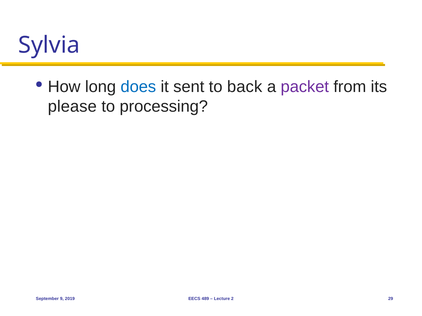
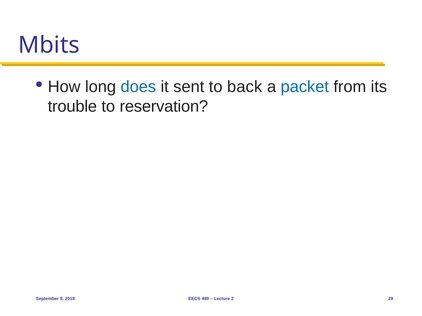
Sylvia: Sylvia -> Mbits (49, 45)
packet colour: purple -> blue (305, 87)
please: please -> trouble (72, 107)
processing: processing -> reservation (164, 107)
